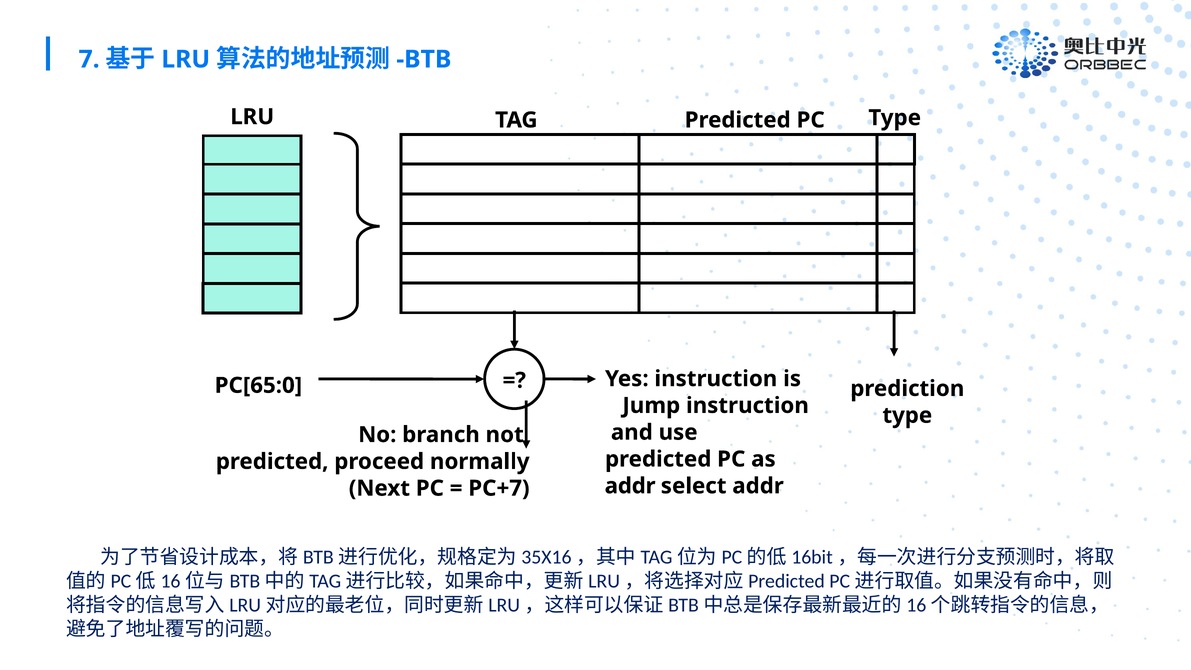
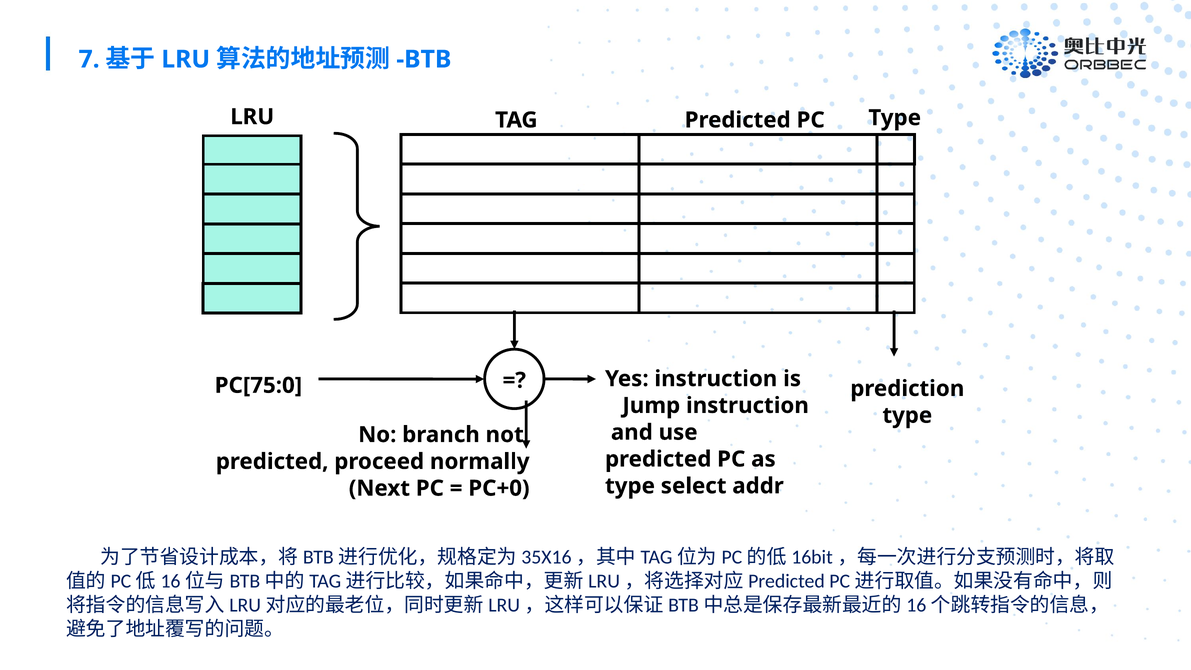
PC[65:0: PC[65:0 -> PC[75:0 (258, 385)
addr: addr -> type (630, 486)
PC+7: PC+7 -> PC+0 (499, 488)
